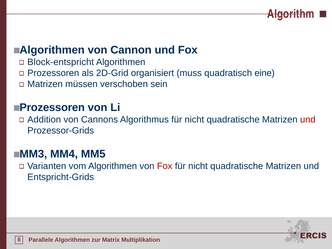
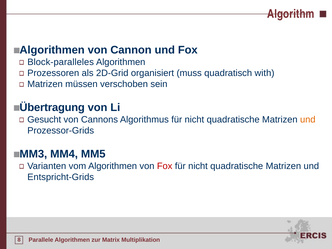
Block-entspricht: Block-entspricht -> Block-paralleles (61, 62)
eine: eine -> with (265, 73)
Prozessoren: Prozessoren -> Übertragung (52, 108)
Addition: Addition -> Gesucht (44, 120)
und colour: red -> orange (308, 120)
